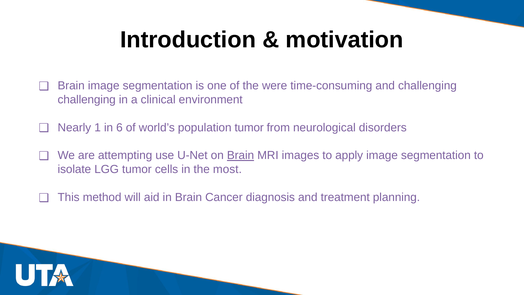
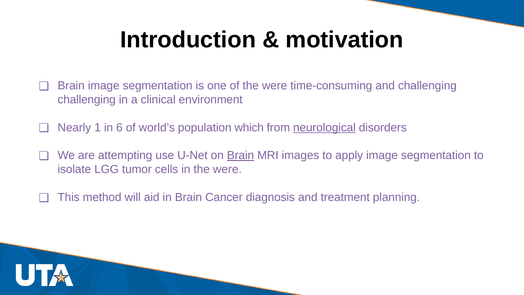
population tumor: tumor -> which (249, 127)
neurological underline: none -> present (324, 127)
in the most: most -> were (227, 169)
